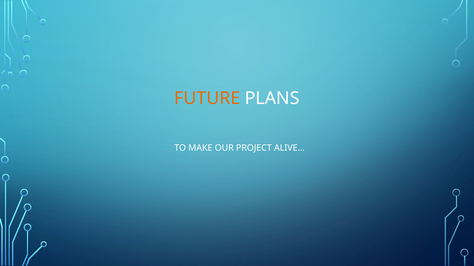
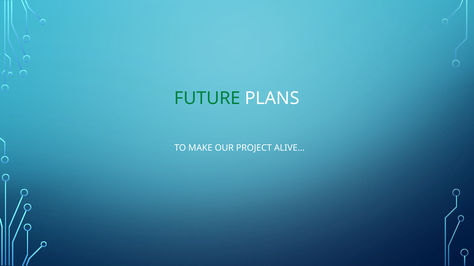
FUTURE colour: orange -> green (207, 99)
